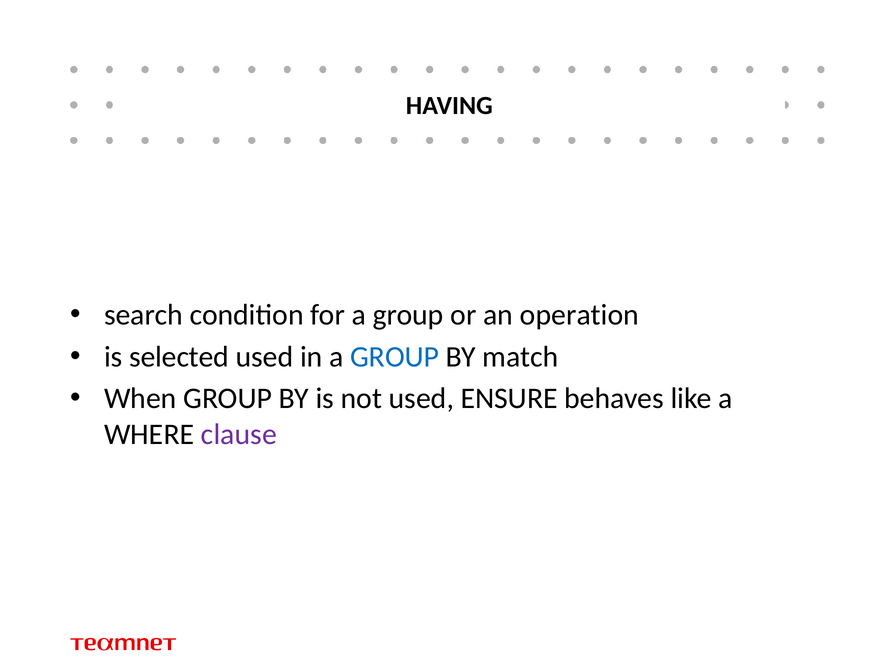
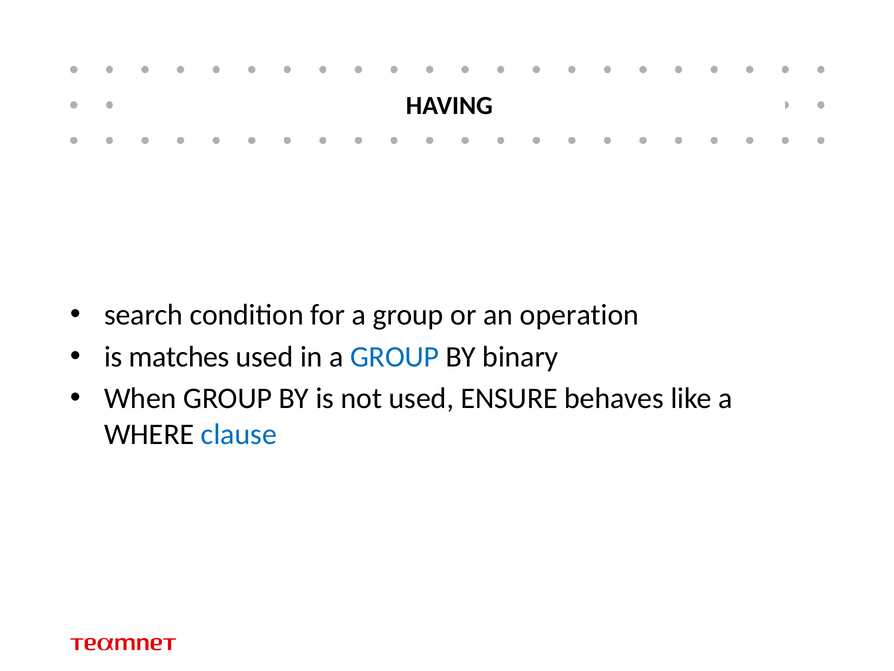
selected: selected -> matches (179, 357)
match: match -> binary (520, 357)
clause colour: purple -> blue (239, 434)
